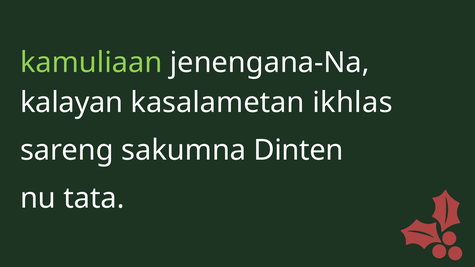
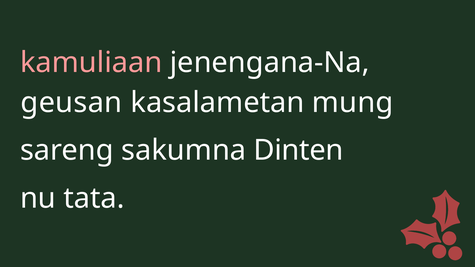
kamuliaan colour: light green -> pink (91, 63)
kalayan: kalayan -> geusan (71, 103)
ikhlas: ikhlas -> mung (353, 103)
